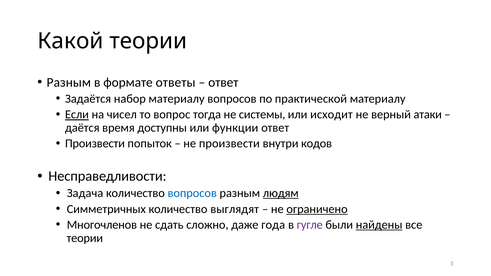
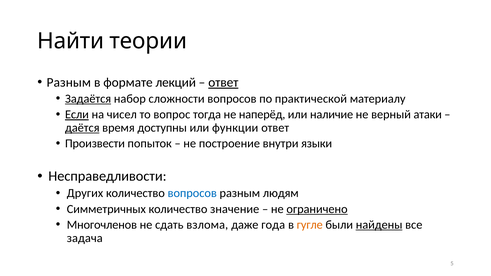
Какой: Какой -> Найти (71, 41)
ответы: ответы -> лекций (176, 82)
ответ underline: none -> present (223, 82)
Задаётся underline: none -> present (88, 99)
набор материалу: материалу -> сложности (177, 99)
системы: системы -> наперёд (262, 115)
исходит: исходит -> наличие (332, 115)
даётся underline: none -> present (82, 128)
не произвести: произвести -> построение (229, 144)
кодов: кодов -> языки (317, 144)
Задача: Задача -> Других (85, 193)
людям underline: present -> none (281, 193)
выглядят: выглядят -> значение (235, 209)
сложно: сложно -> взлома (207, 225)
гугле colour: purple -> orange (310, 225)
теории: теории -> задача (85, 238)
